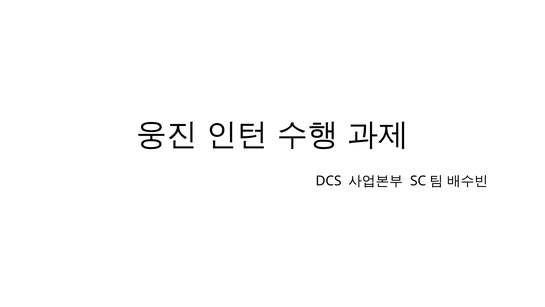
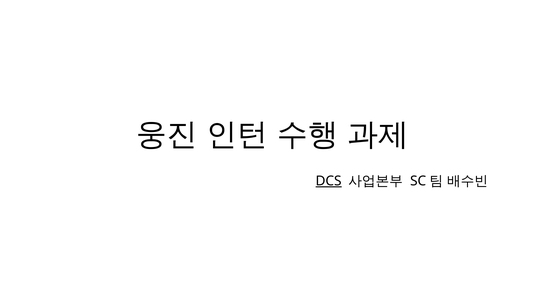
DCS underline: none -> present (329, 181)
